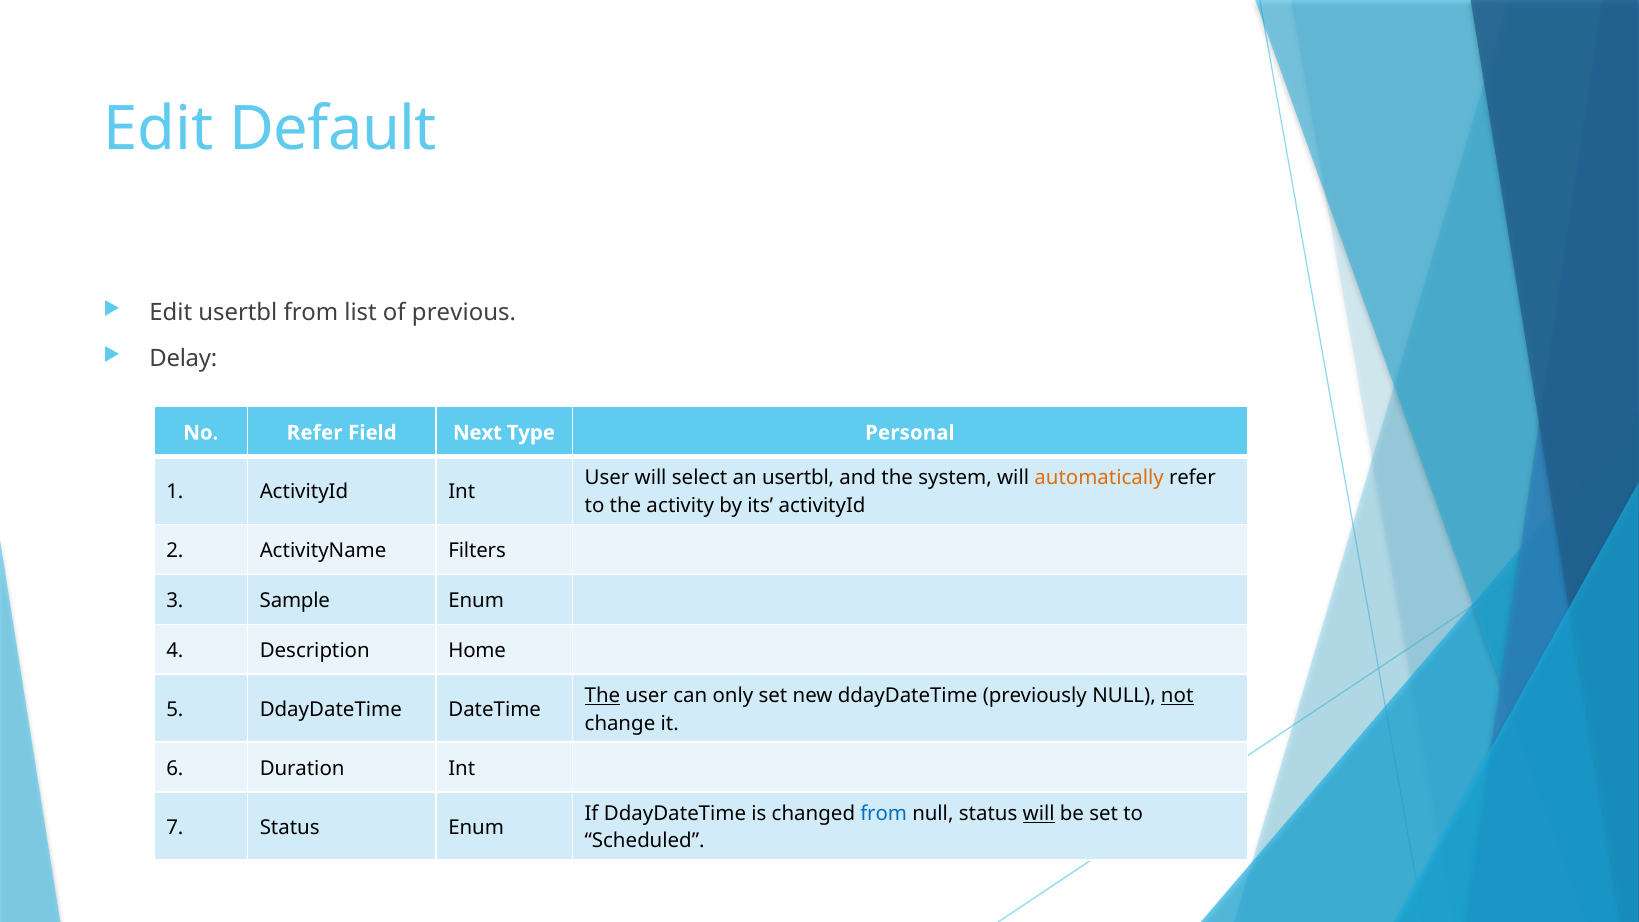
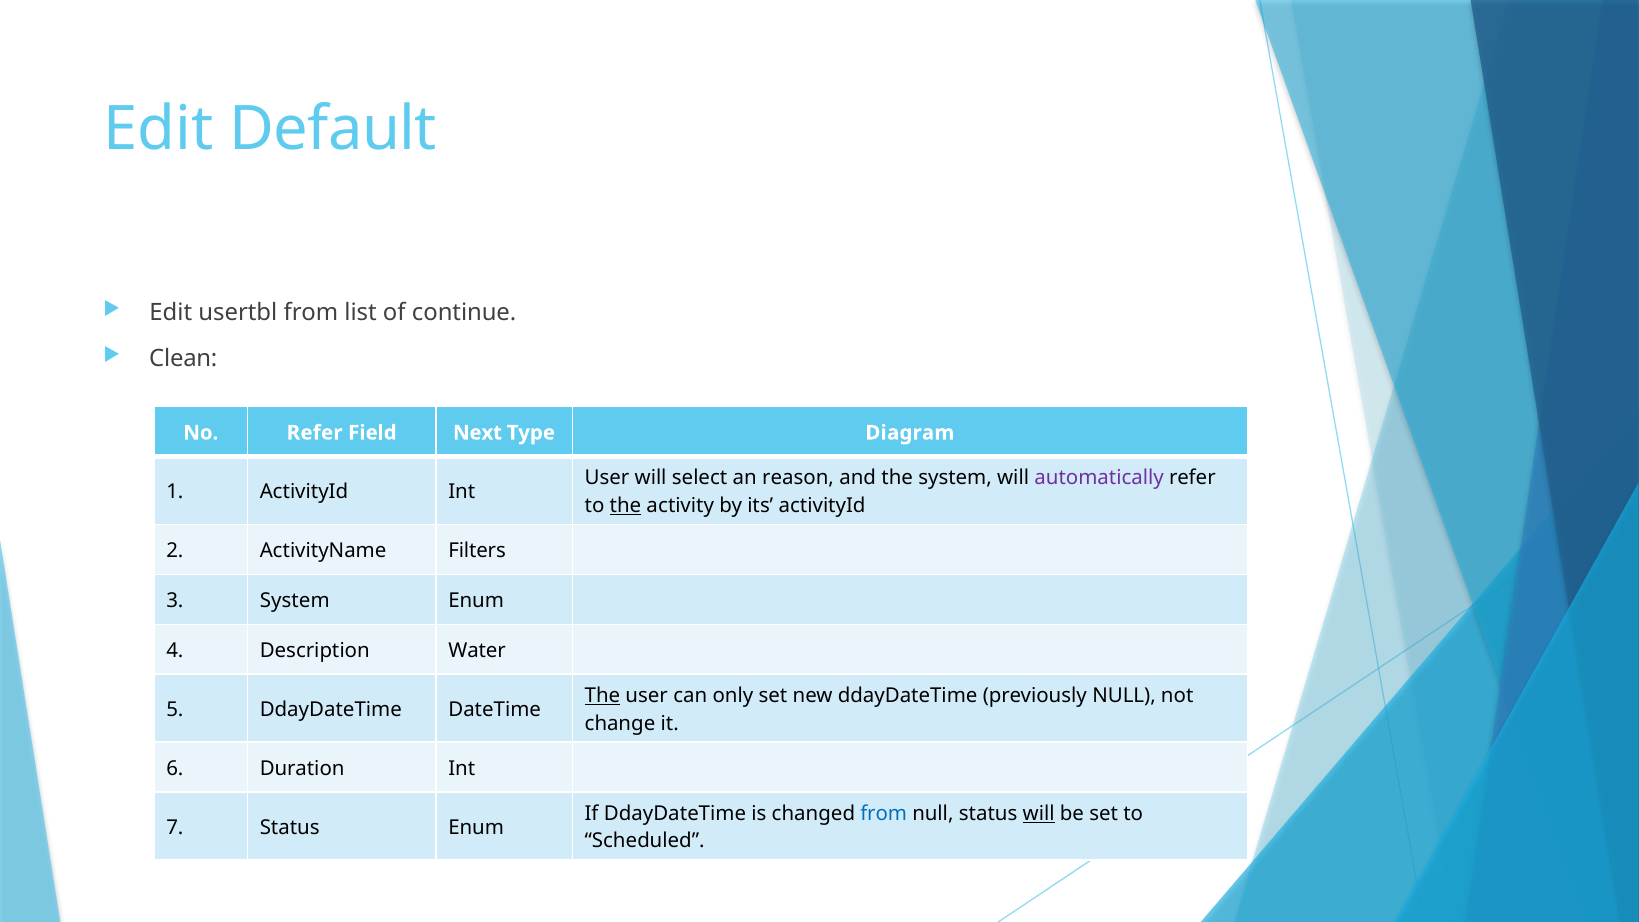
previous: previous -> continue (464, 313)
Delay: Delay -> Clean (183, 359)
Personal: Personal -> Diagram (910, 433)
an usertbl: usertbl -> reason (798, 478)
automatically colour: orange -> purple (1099, 478)
the underline: none -> present (625, 506)
3 Sample: Sample -> System (295, 601)
Home: Home -> Water (477, 650)
not underline: present -> none (1177, 695)
